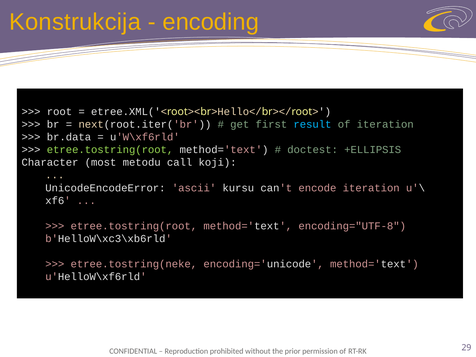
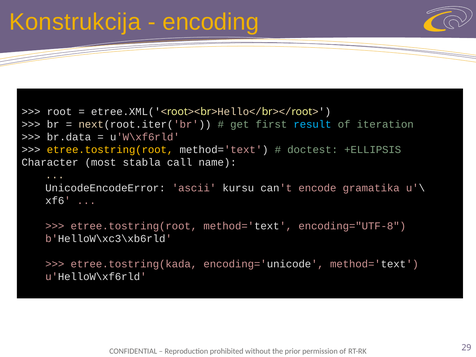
etree.tostring(root colour: light green -> yellow (110, 150)
metodu: metodu -> stabla (142, 162)
koji: koji -> name (218, 162)
encode iteration: iteration -> gramatika (371, 188)
etree.tostring(neke: etree.tostring(neke -> etree.tostring(kada (134, 264)
